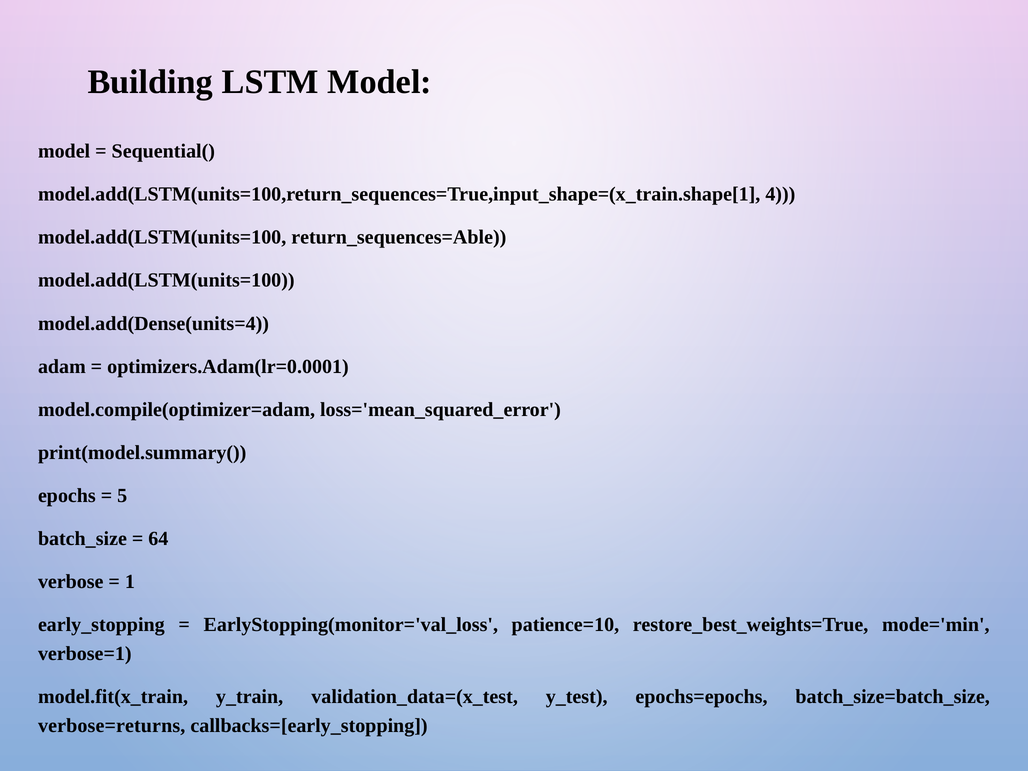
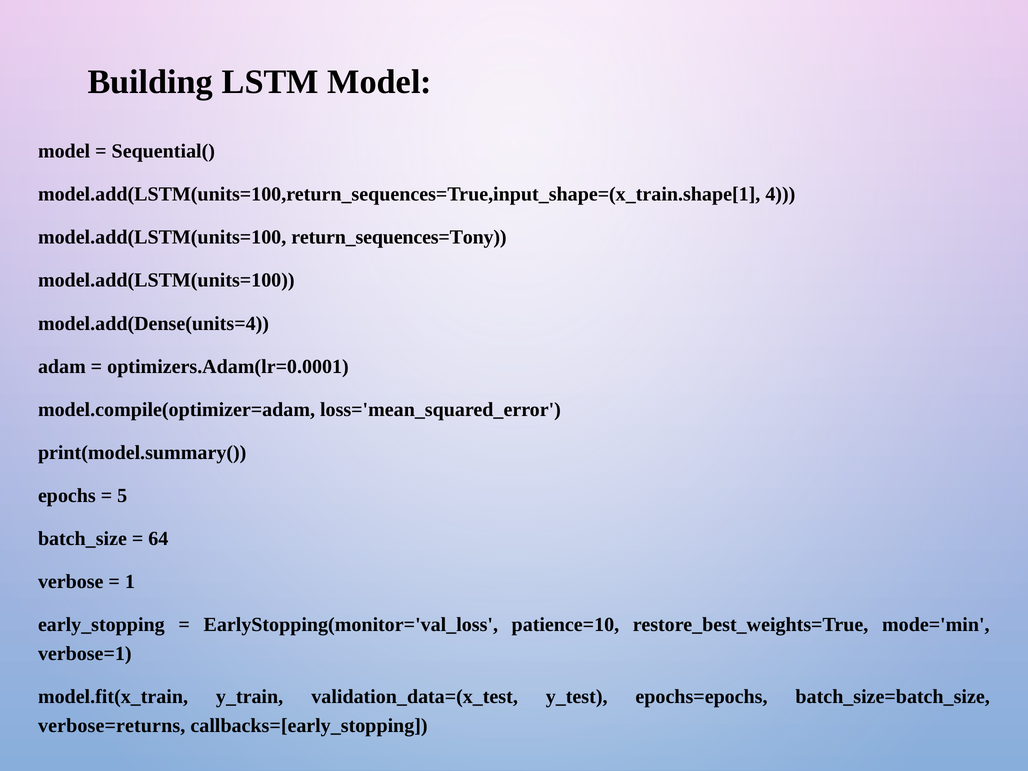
return_sequences=Able: return_sequences=Able -> return_sequences=Tony (399, 237)
